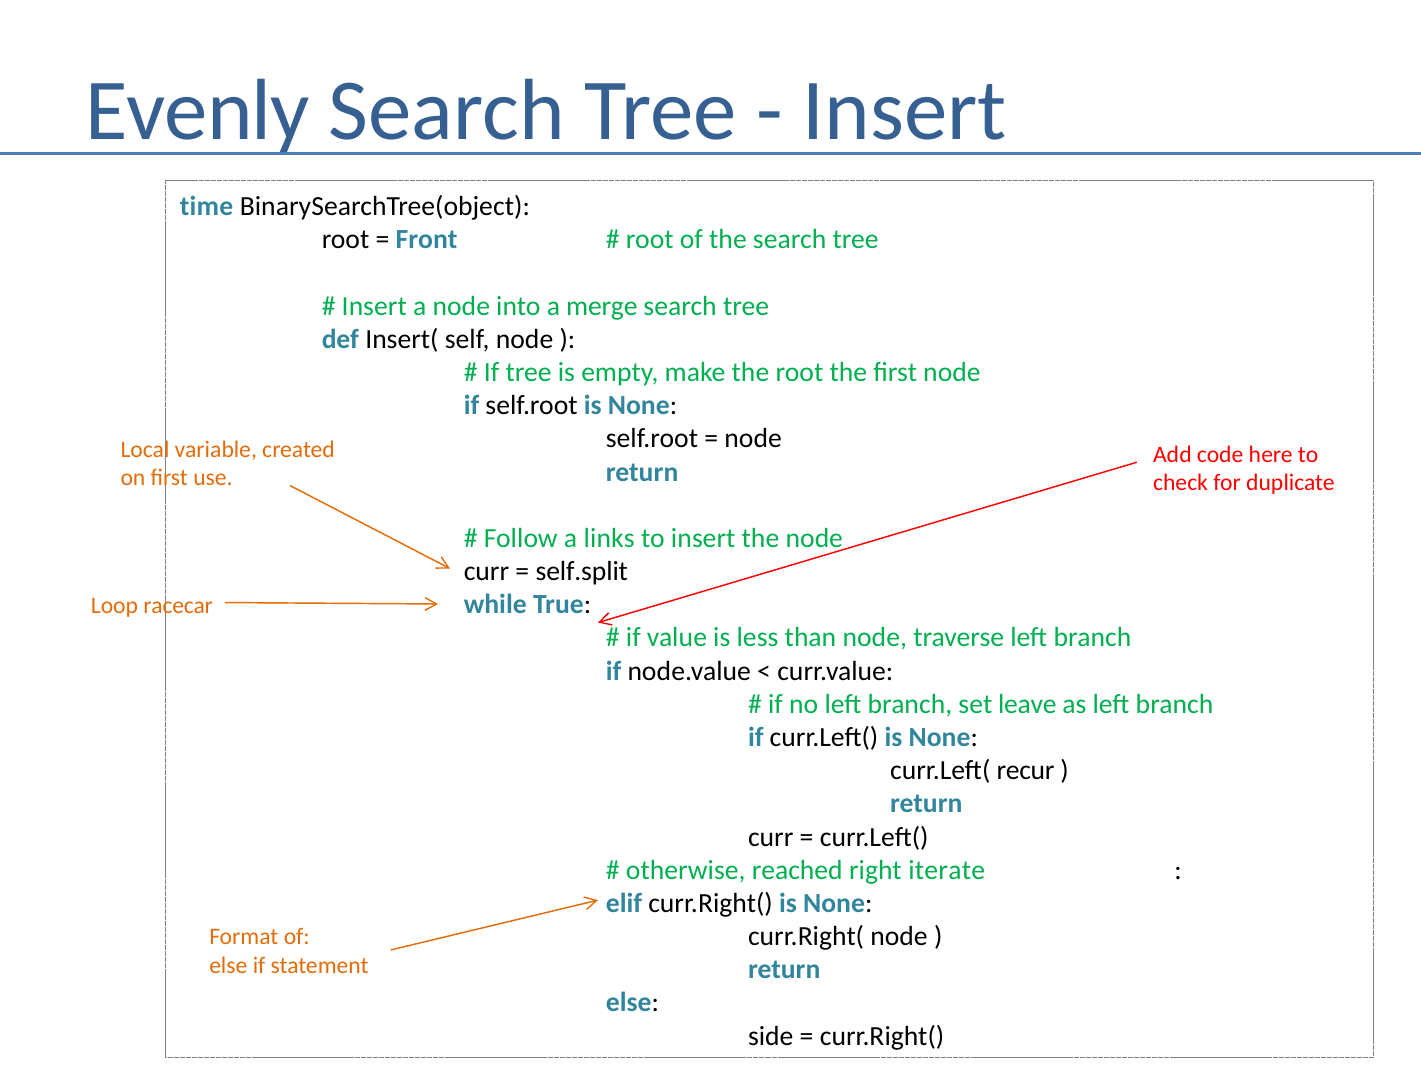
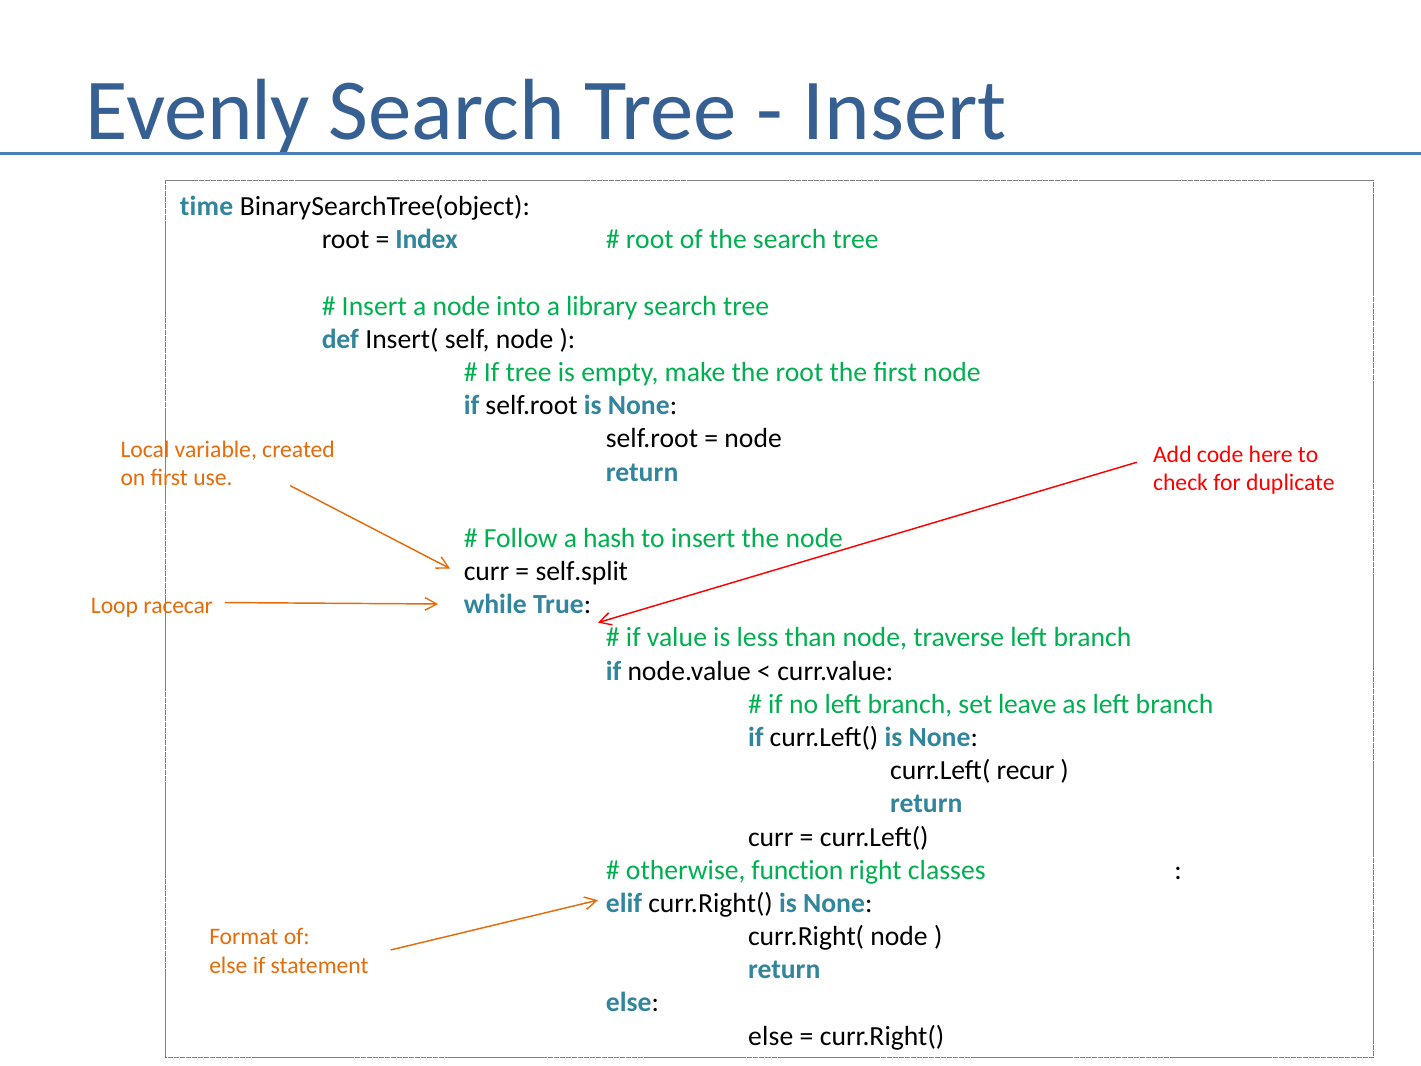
Front: Front -> Index (427, 240)
merge: merge -> library (602, 306)
links: links -> hash (609, 538)
reached: reached -> function (797, 870)
iterate: iterate -> classes (947, 870)
side: side -> else (771, 1036)
